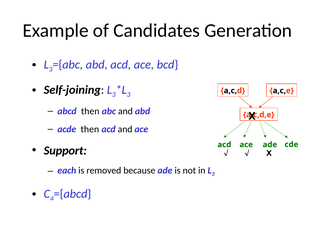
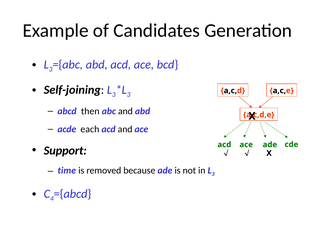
acde then: then -> each (90, 129)
each: each -> time (67, 171)
